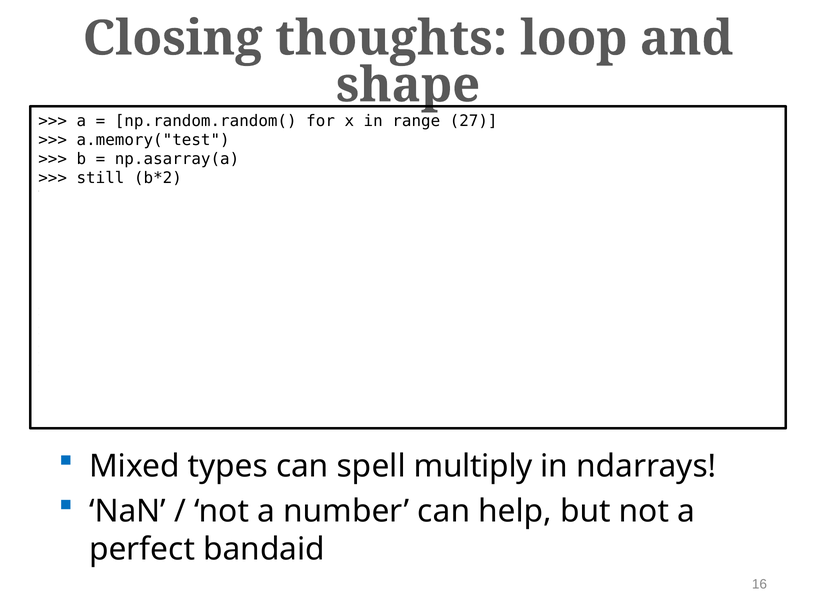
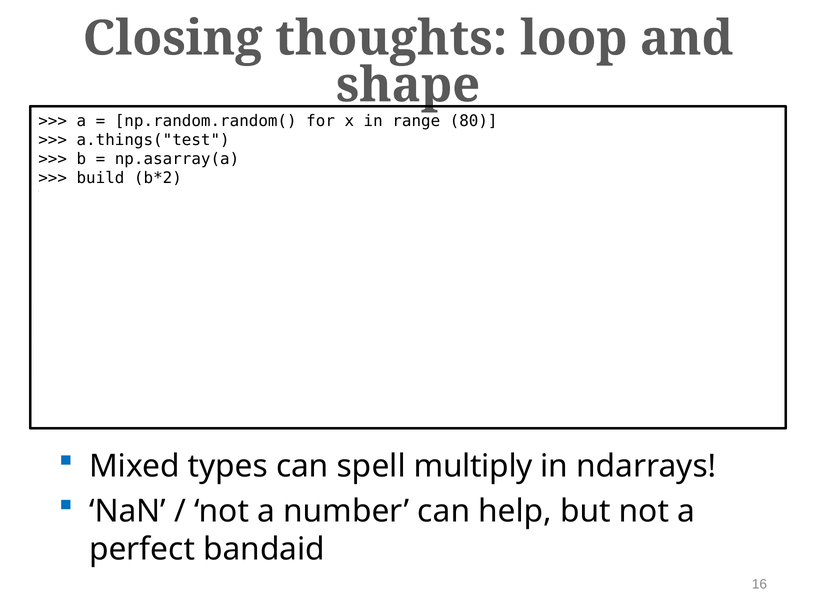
27: 27 -> 80 (474, 121)
a.memory("test: a.memory("test -> a.things("test (153, 140)
still: still -> build (100, 178)
